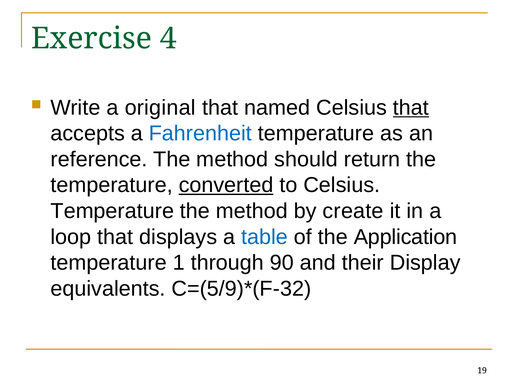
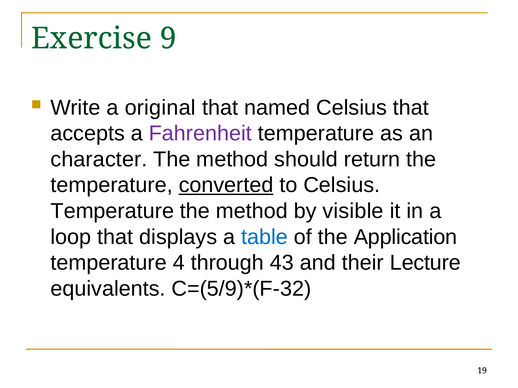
4: 4 -> 9 (168, 39)
that underline: present -> none (411, 108)
Fahrenheit colour: blue -> purple (200, 134)
reference: reference -> character (99, 159)
create: create -> visible (353, 211)
1: 1 -> 4 (179, 263)
90: 90 -> 43 (282, 263)
Display: Display -> Lecture (425, 263)
